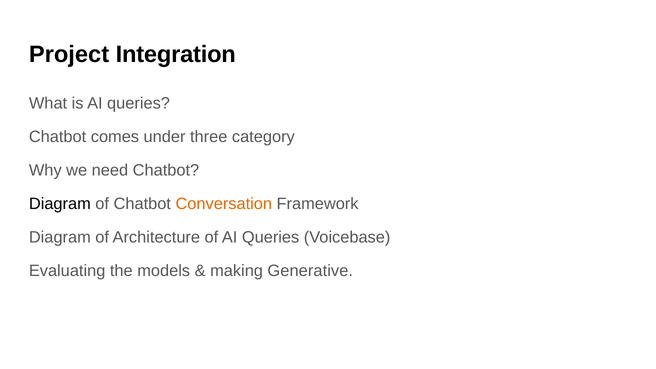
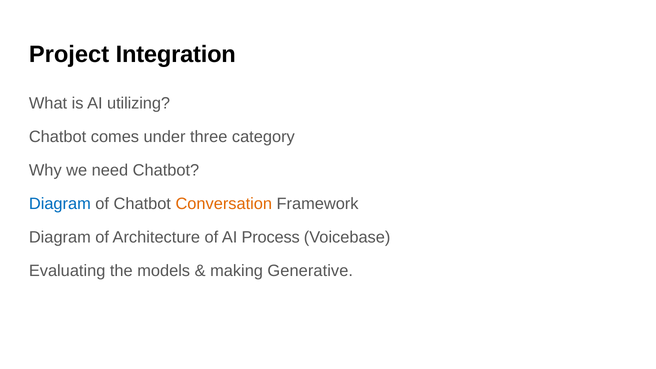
is AI queries: queries -> utilizing (139, 103)
Diagram colour: black -> blue (60, 204)
of AI Queries: Queries -> Process (271, 237)
